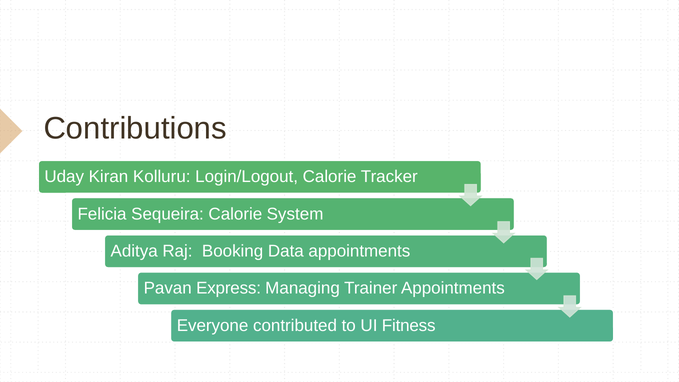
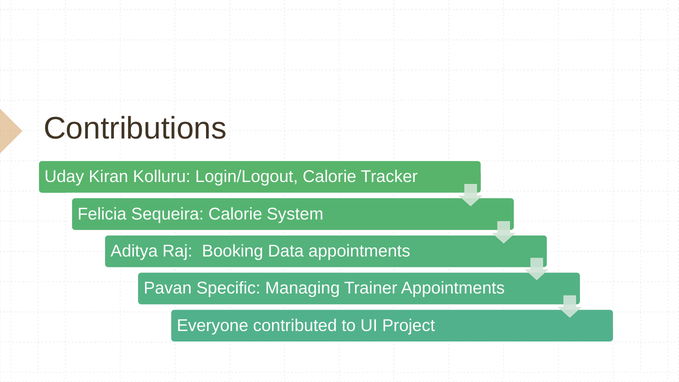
Express: Express -> Specific (228, 288)
Fitness: Fitness -> Project (409, 326)
